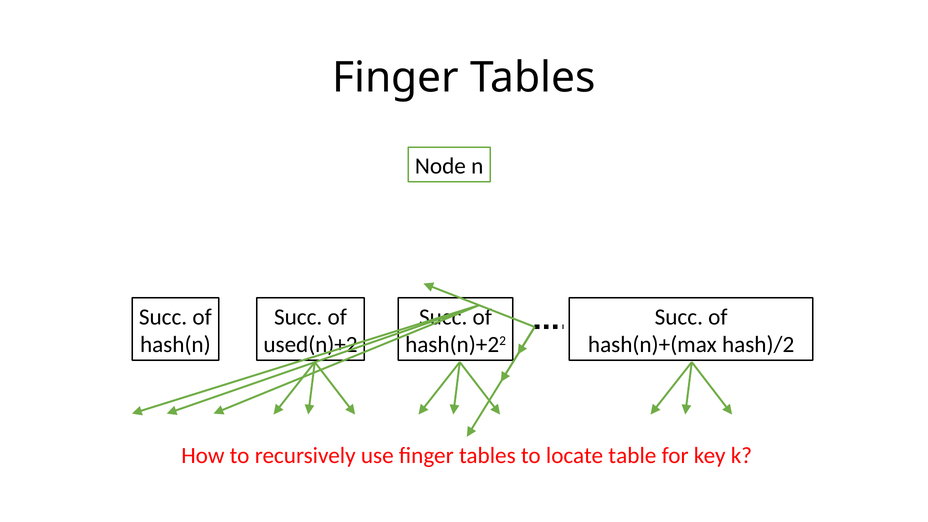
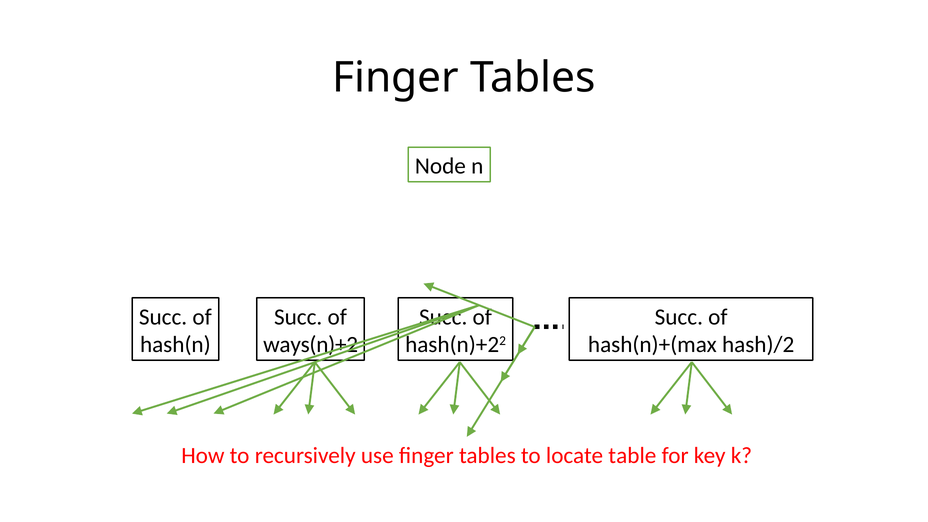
used(n)+2: used(n)+2 -> ways(n)+2 (311, 345)
